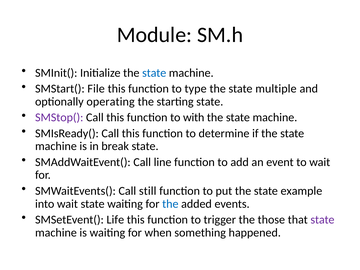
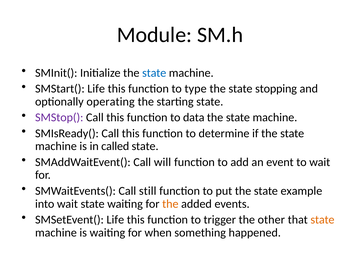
SMStart( File: File -> Life (96, 89)
multiple: multiple -> stopping (276, 89)
with: with -> data (194, 117)
break: break -> called (115, 146)
line: line -> will (163, 162)
the colour: blue -> orange (170, 204)
those: those -> other (271, 220)
state colour: purple -> orange (322, 220)
